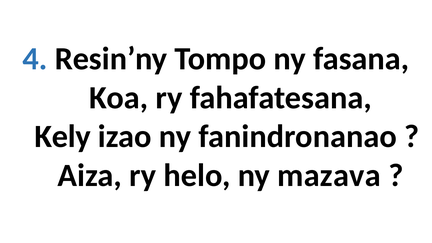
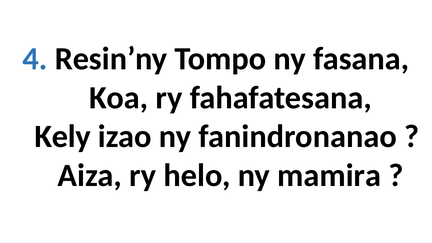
mazava: mazava -> mamira (329, 175)
